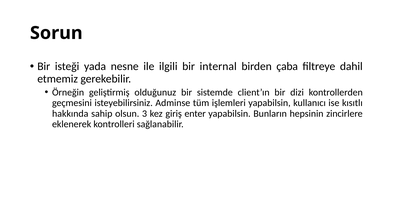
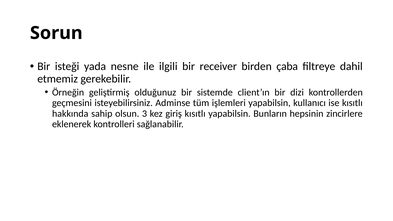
internal: internal -> receiver (218, 66)
giriş enter: enter -> kısıtlı (195, 114)
